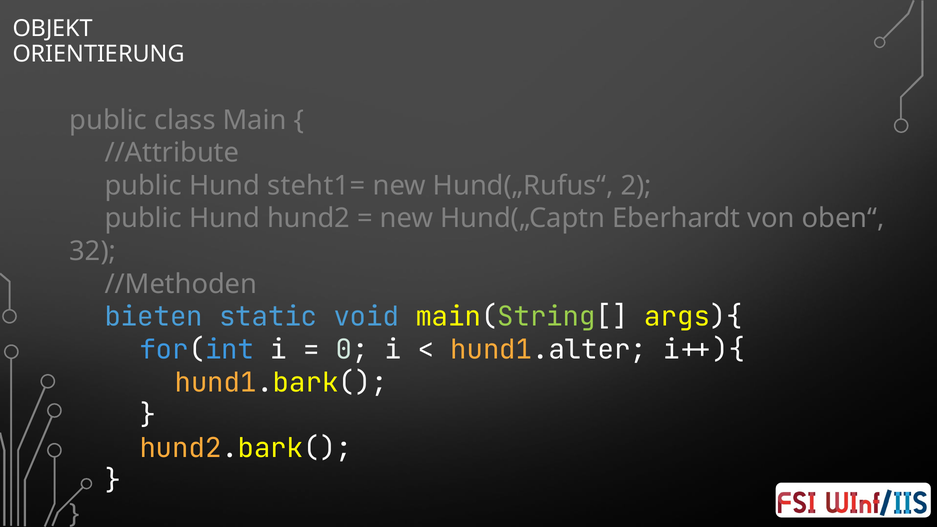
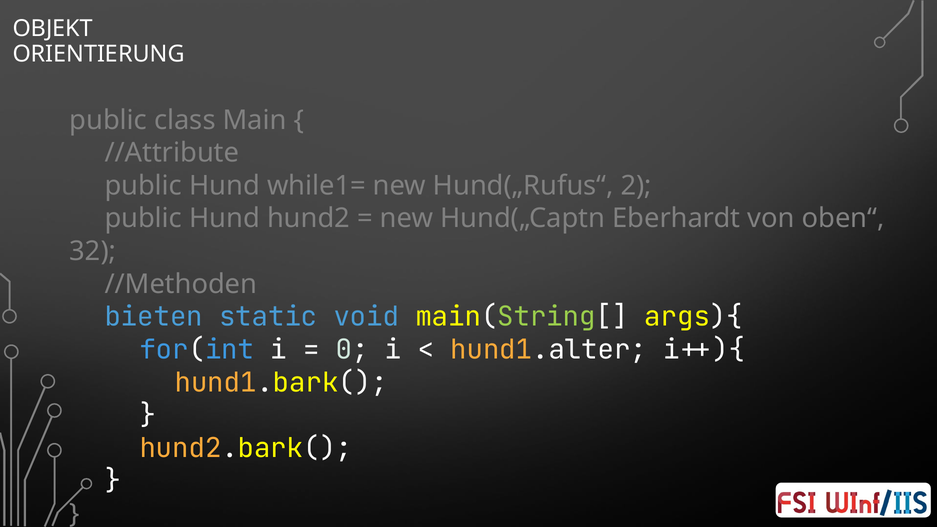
steht1=: steht1= -> while1= (316, 186)
